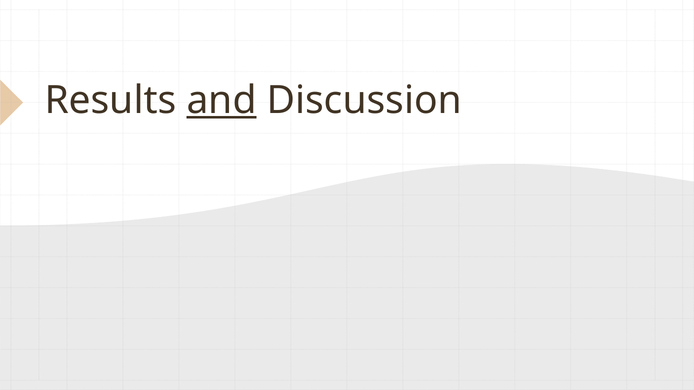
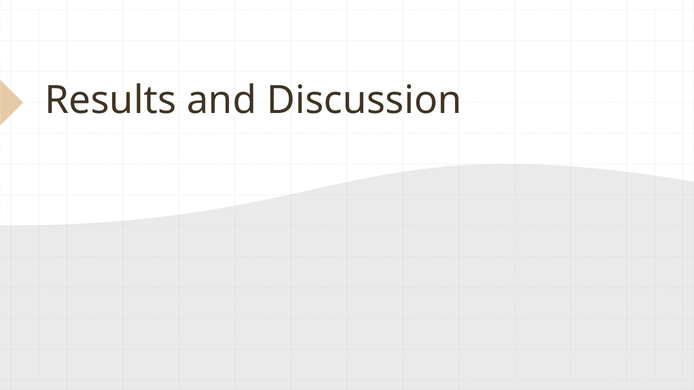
and underline: present -> none (222, 101)
